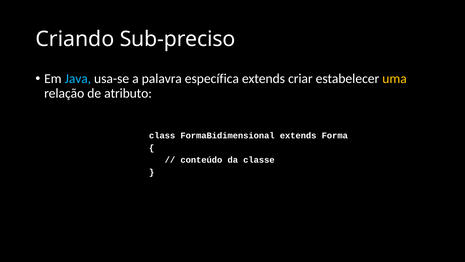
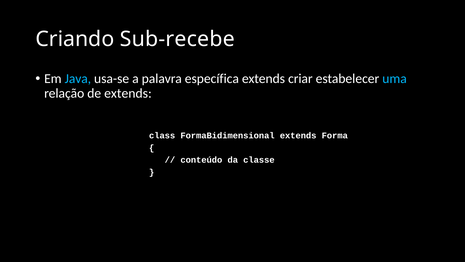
Sub-preciso: Sub-preciso -> Sub-recebe (177, 39)
uma colour: yellow -> light blue (395, 79)
de atributo: atributo -> extends (128, 93)
